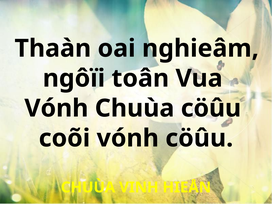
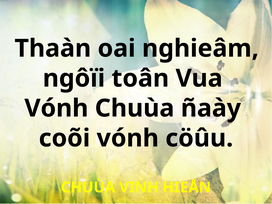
Chuùa cöûu: cöûu -> ñaày (211, 108)
